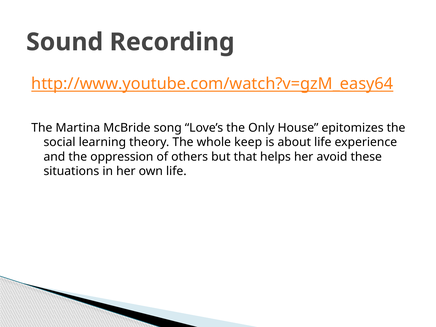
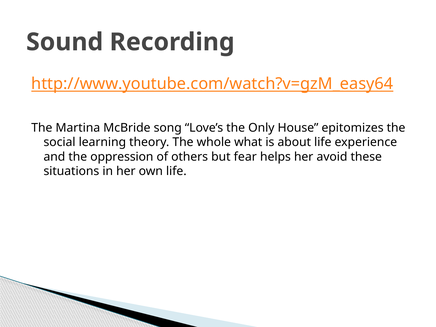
keep: keep -> what (248, 142)
that: that -> fear (245, 157)
